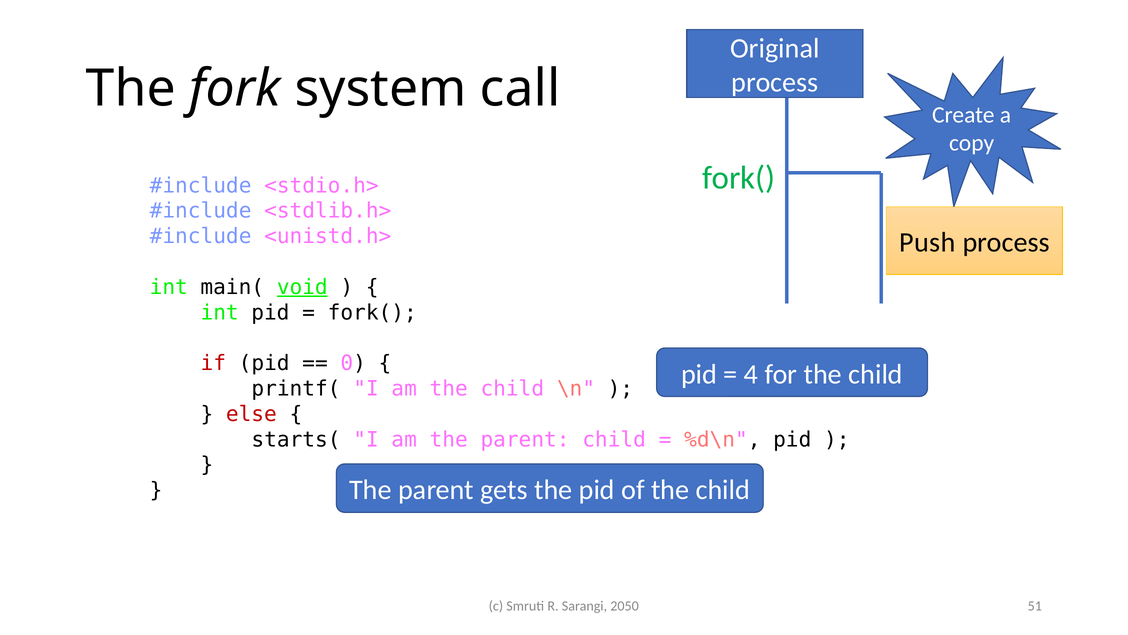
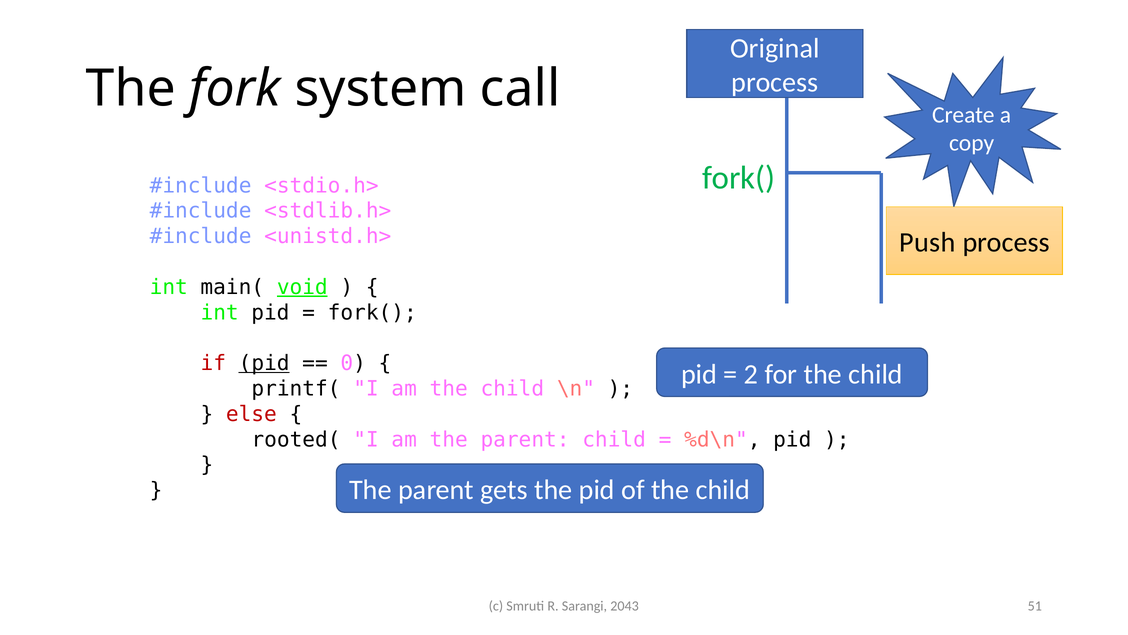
pid underline: none -> present (264, 363)
4: 4 -> 2 (751, 374)
starts(: starts( -> rooted( (296, 439)
2050: 2050 -> 2043 (625, 606)
